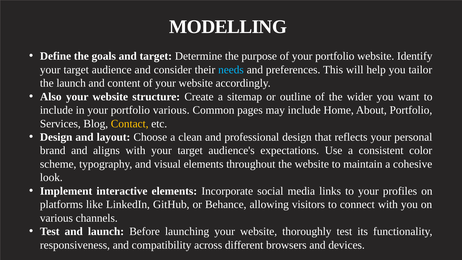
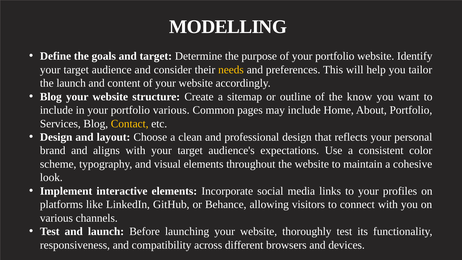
needs colour: light blue -> yellow (231, 70)
Also: Also -> Blog (51, 97)
wider: wider -> know (360, 97)
